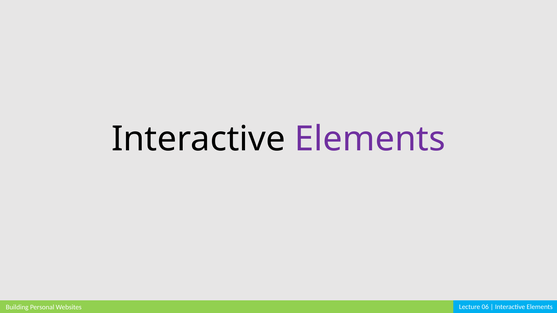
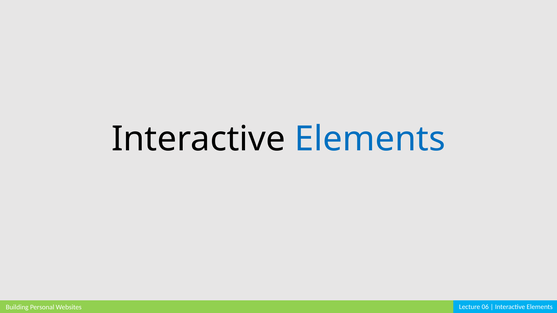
Elements colour: purple -> blue (370, 139)
